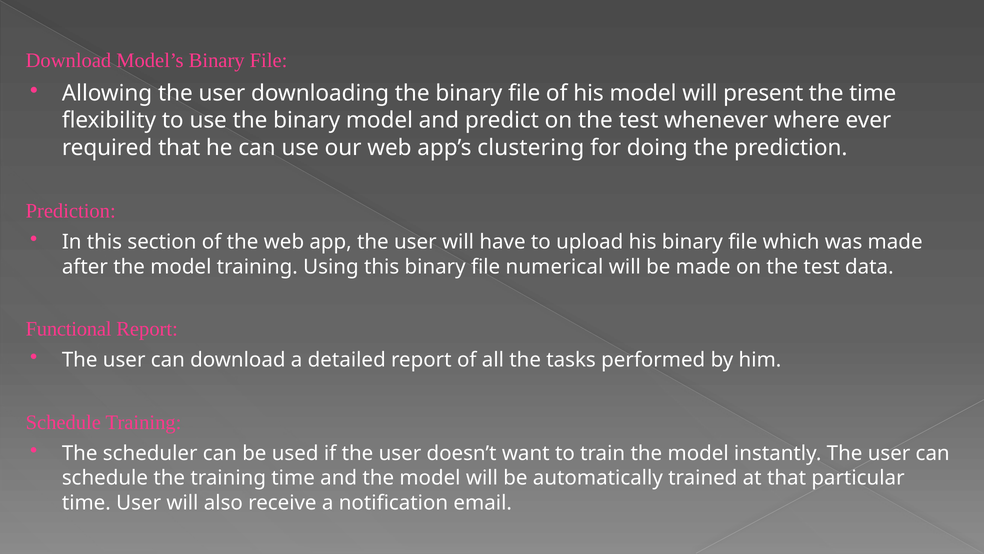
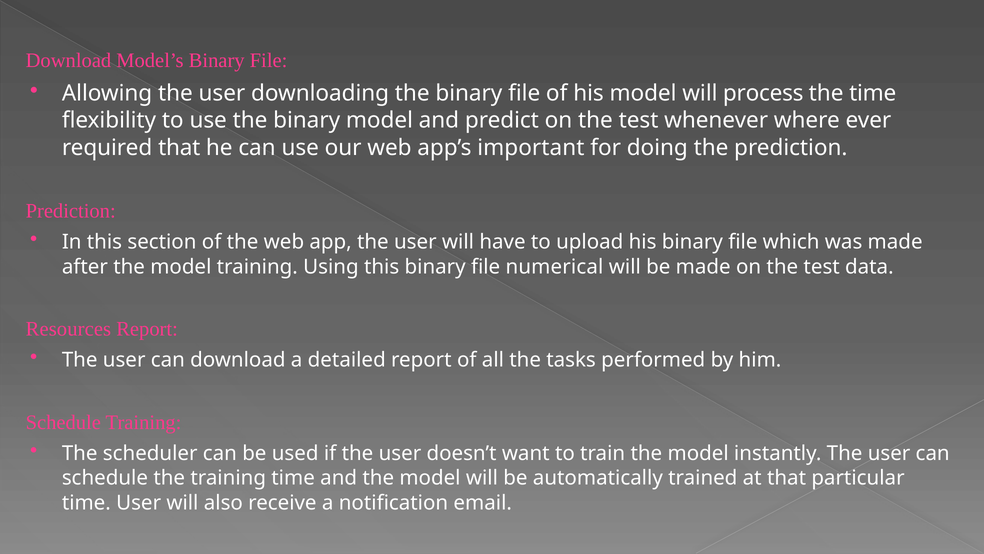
present: present -> process (763, 93)
clustering: clustering -> important (531, 147)
Functional: Functional -> Resources (68, 329)
